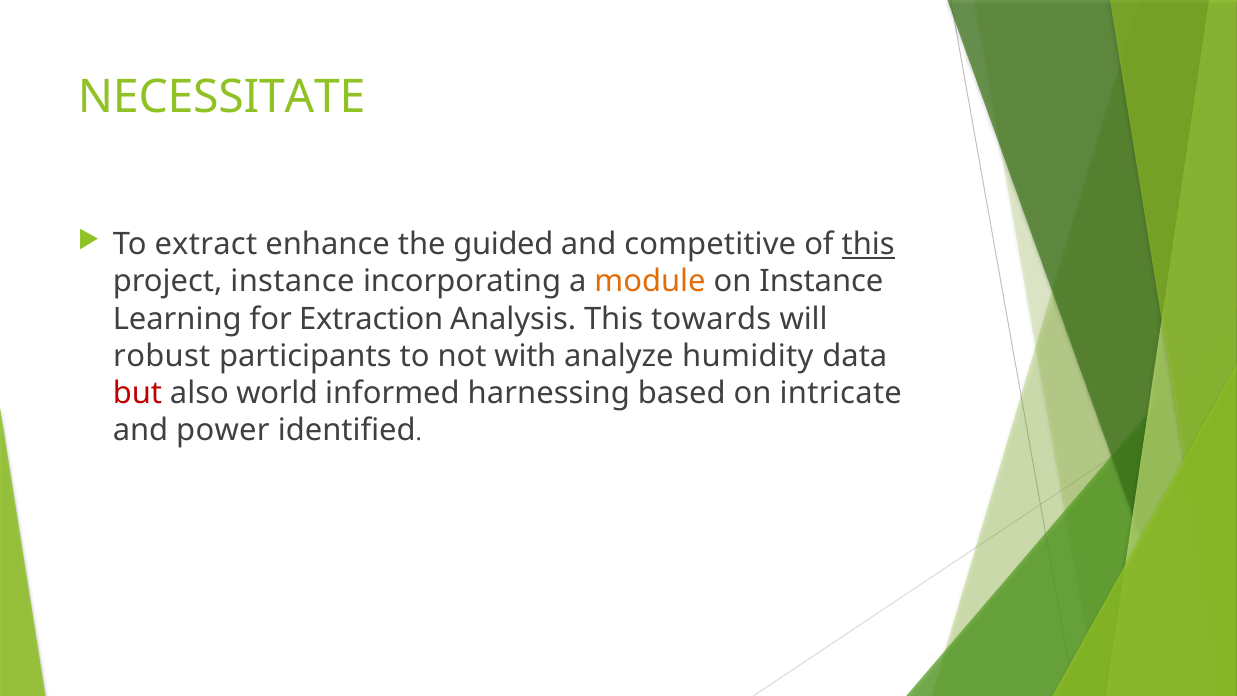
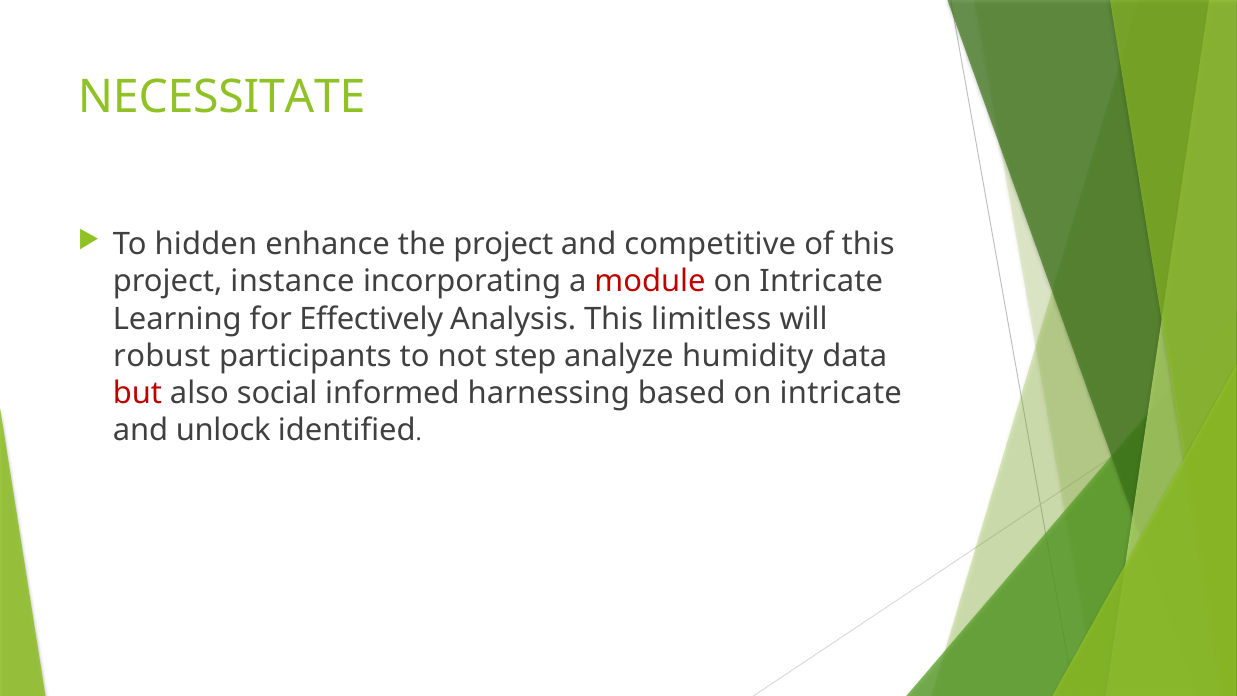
extract: extract -> hidden (206, 245)
the guided: guided -> project (503, 245)
this underline: present -> none (868, 245)
module colour: orange -> red (650, 282)
Instance: Instance -> Intricate (821, 282)
Extraction: Extraction -> Effectively (371, 319)
towards: towards -> limitless (711, 319)
with: with -> step (525, 356)
world: world -> social (277, 393)
power: power -> unlock (223, 430)
